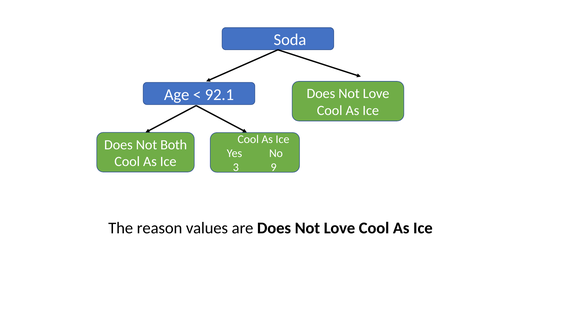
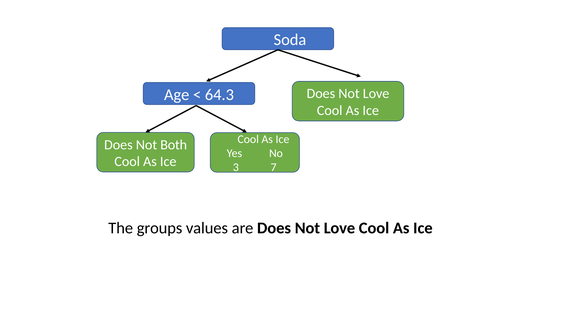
92.1: 92.1 -> 64.3 (219, 95)
9: 9 -> 7 (274, 167)
reason: reason -> groups (160, 228)
